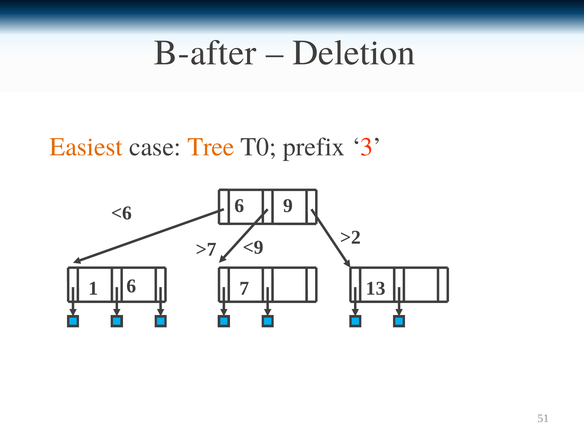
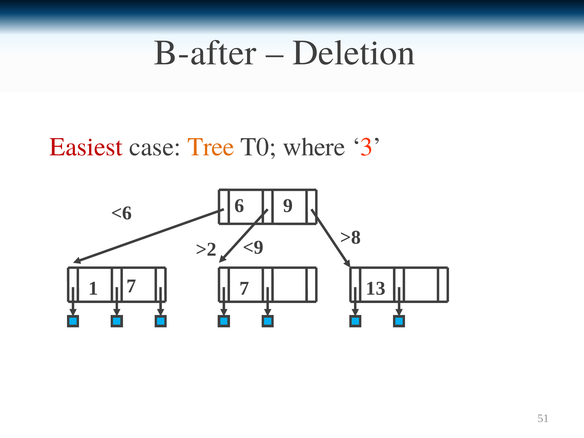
Easiest colour: orange -> red (86, 147)
prefix: prefix -> where (314, 147)
>7: >7 -> >2 (206, 249)
>2: >2 -> >8 (350, 238)
1 6: 6 -> 7 (131, 286)
